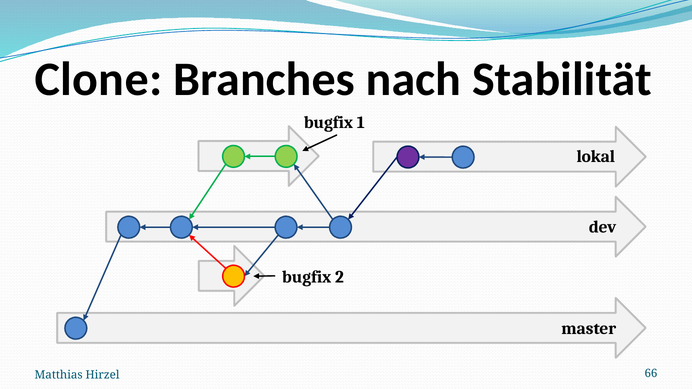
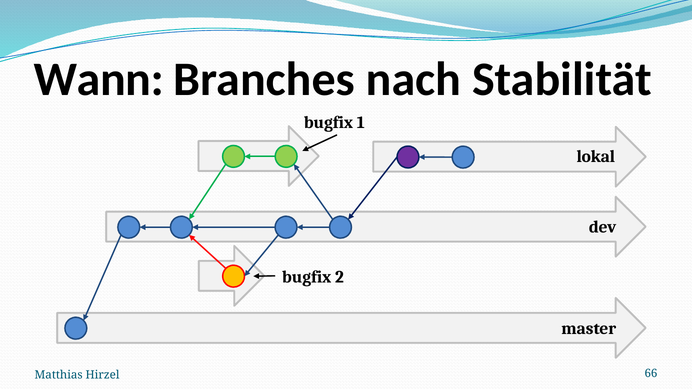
Clone: Clone -> Wann (99, 79)
